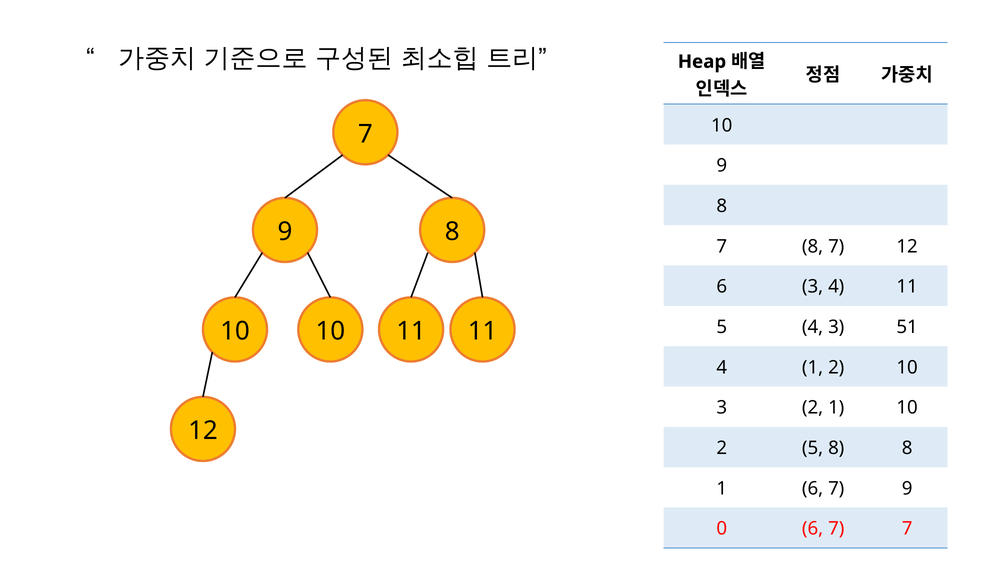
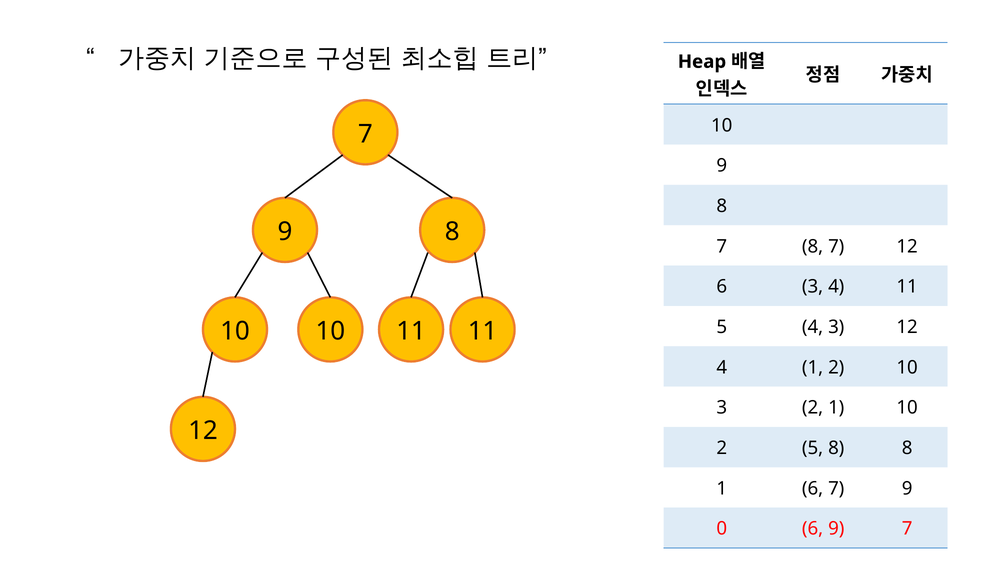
3 51: 51 -> 12 (907, 327)
0 6 7: 7 -> 9 (836, 529)
